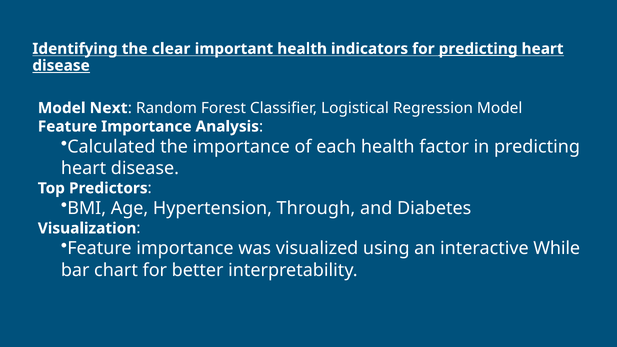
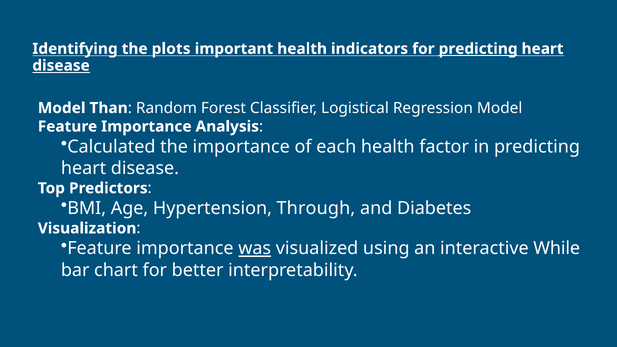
clear: clear -> plots (171, 49)
Next: Next -> Than (109, 108)
was underline: none -> present (255, 249)
